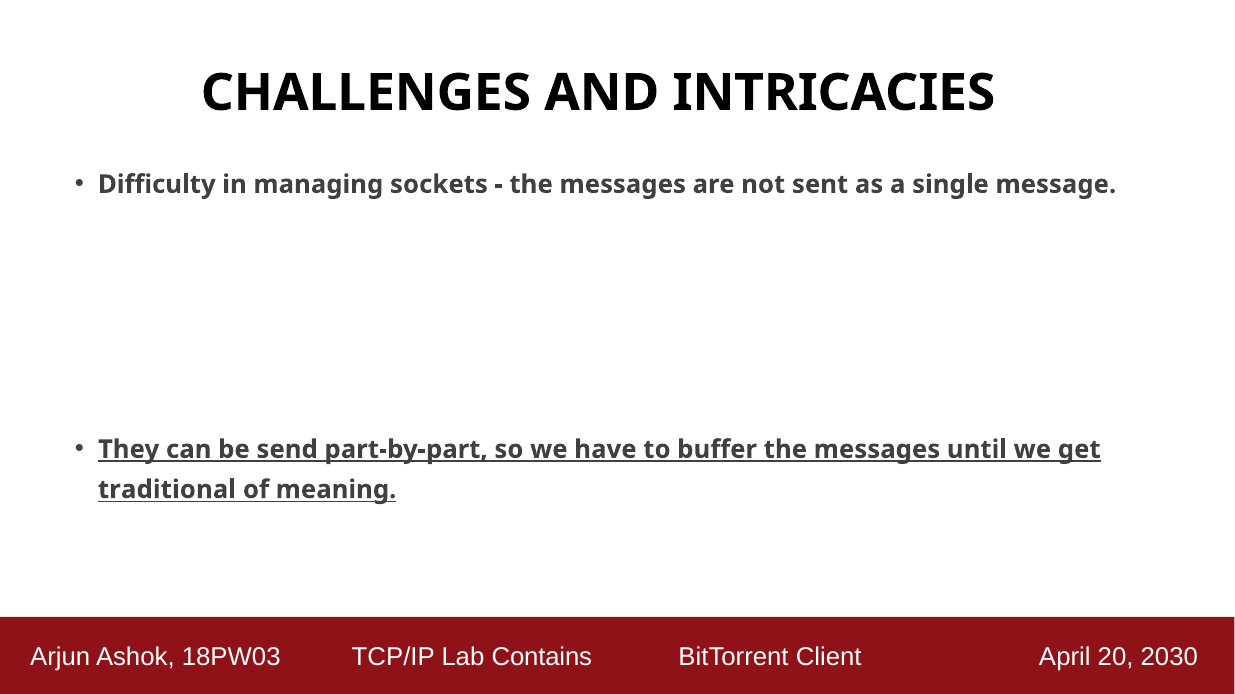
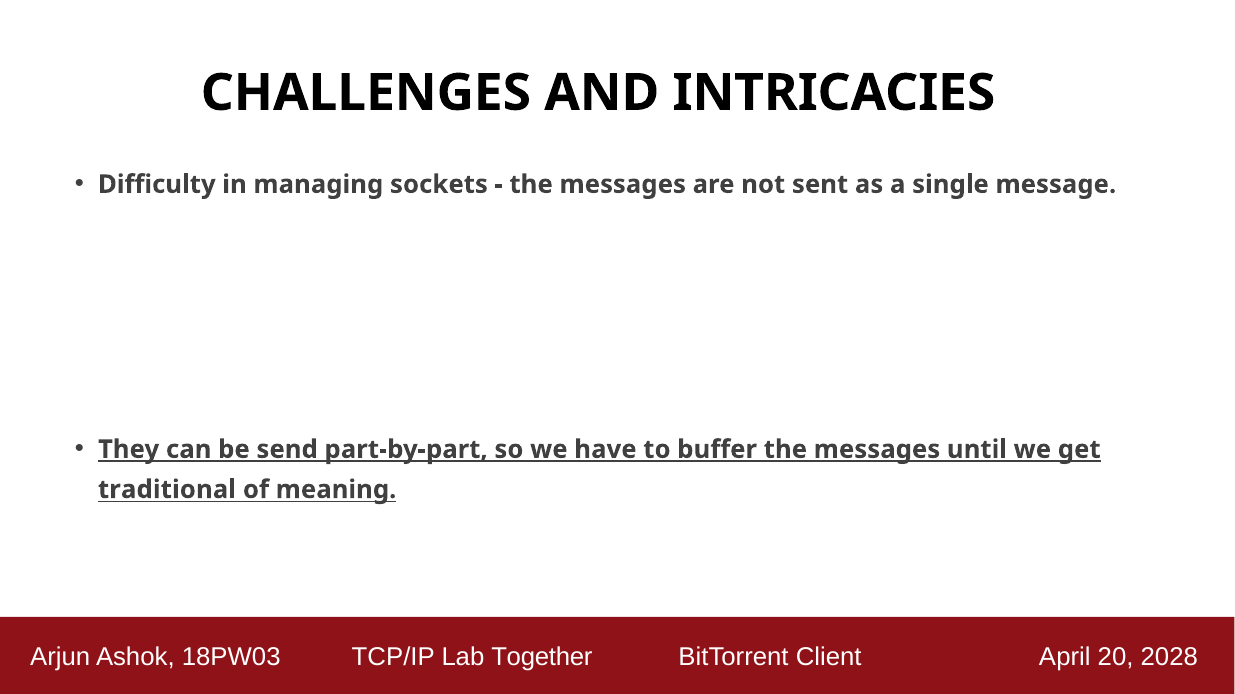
Contains: Contains -> Together (542, 658)
2030: 2030 -> 2028 (1169, 658)
